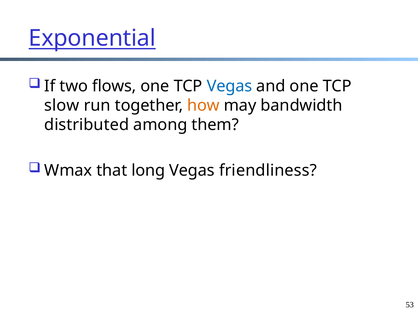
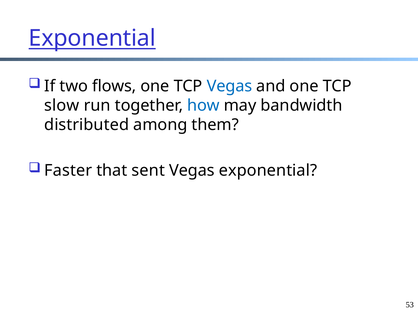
how colour: orange -> blue (204, 106)
Wmax: Wmax -> Faster (68, 171)
long: long -> sent (148, 171)
Vegas friendliness: friendliness -> exponential (268, 171)
